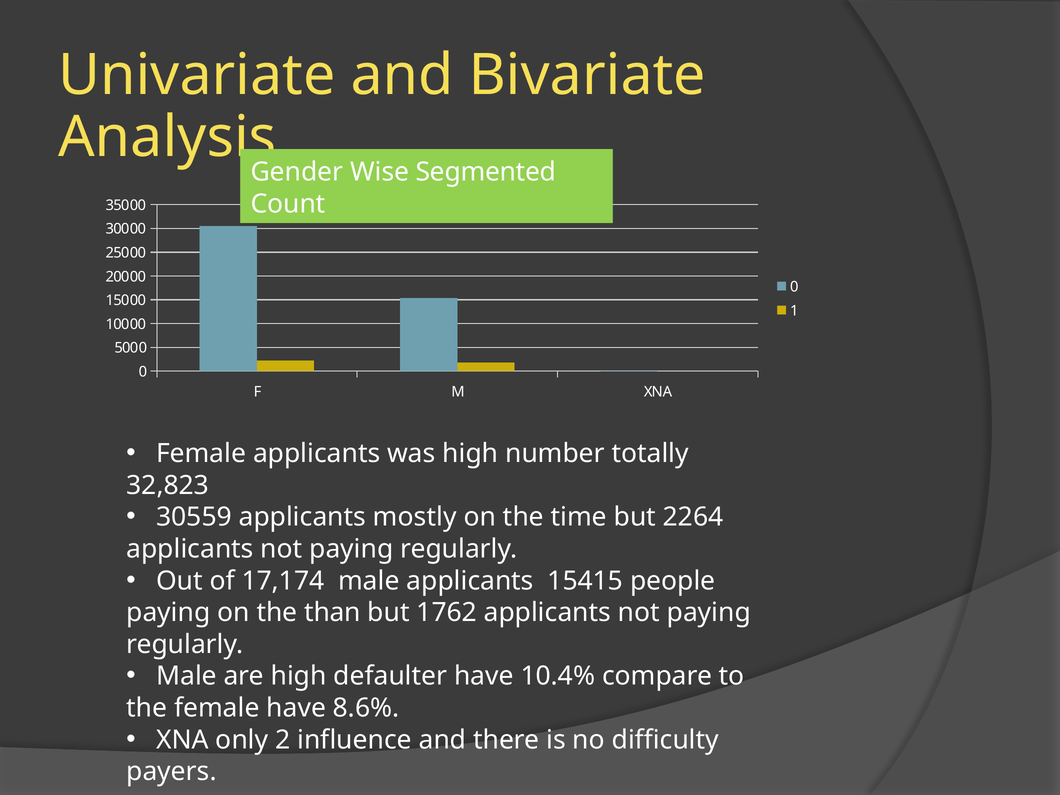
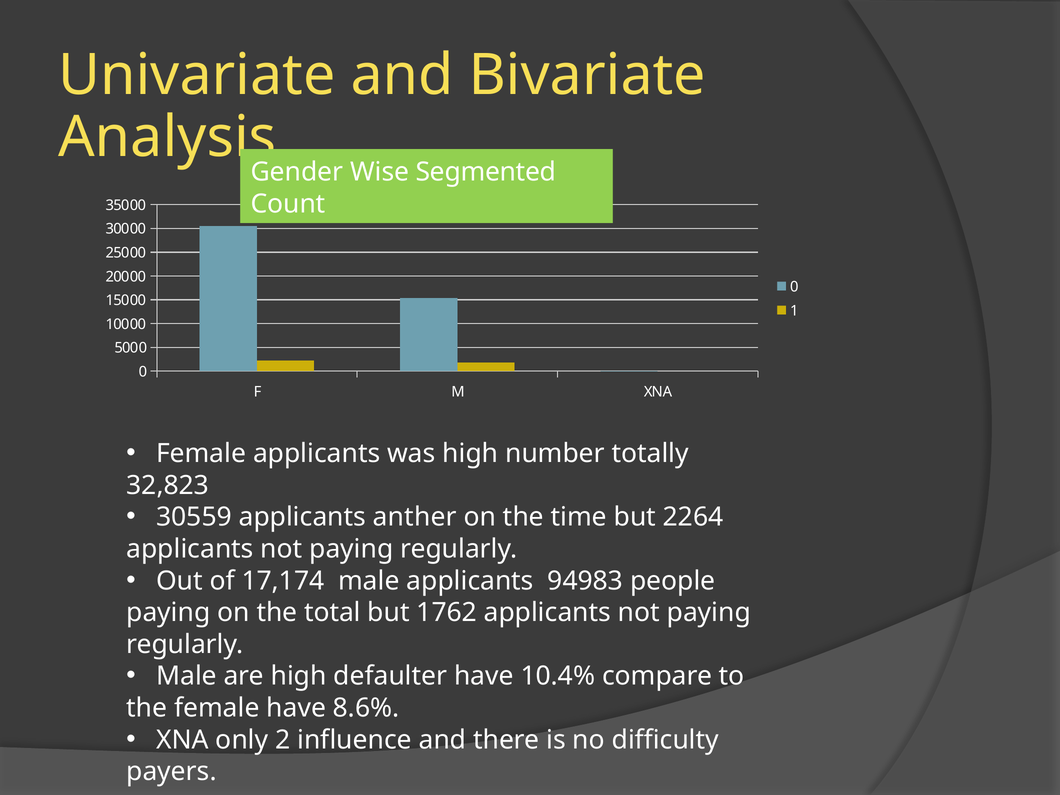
mostly: mostly -> anther (415, 517)
15415: 15415 -> 94983 (585, 581)
than: than -> total (332, 613)
